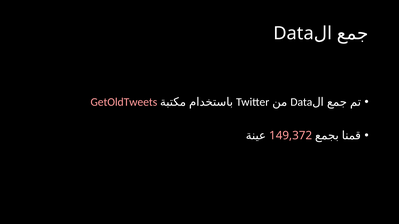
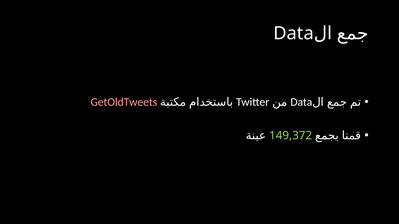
149,372 colour: pink -> light green (291, 136)
